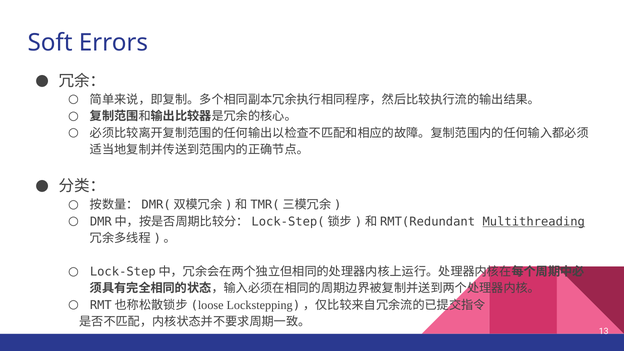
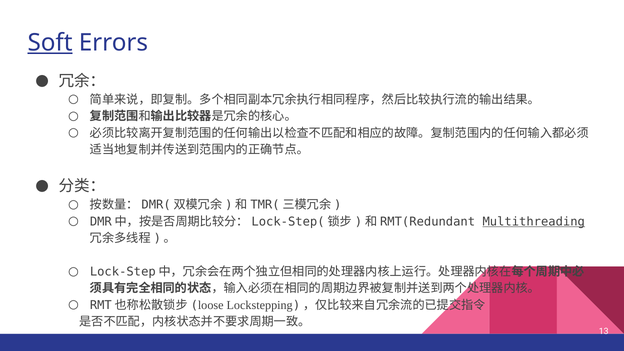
Soft underline: none -> present (50, 43)
